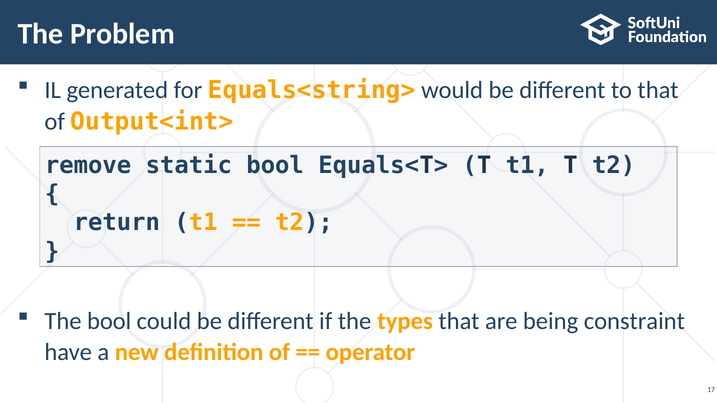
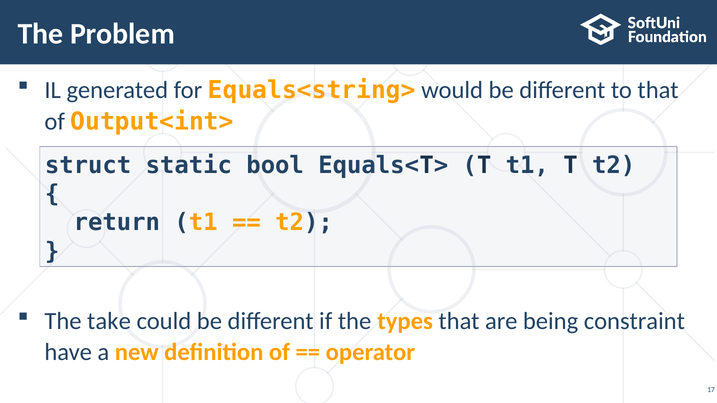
remove: remove -> struct (88, 165)
The bool: bool -> take (109, 322)
